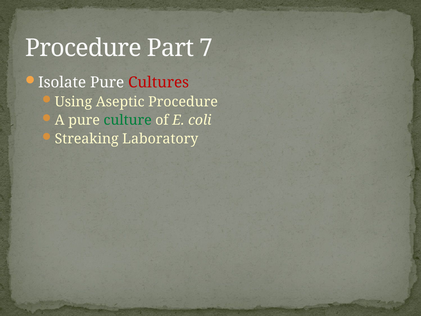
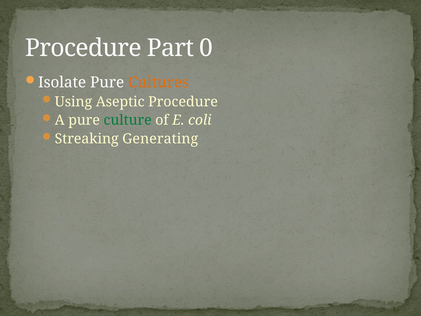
7: 7 -> 0 (206, 48)
Cultures colour: red -> orange (159, 82)
Laboratory: Laboratory -> Generating (160, 139)
